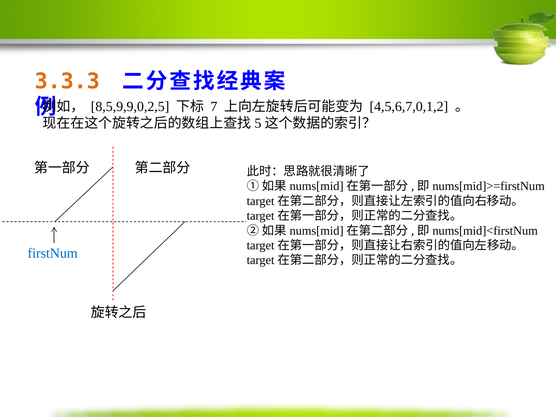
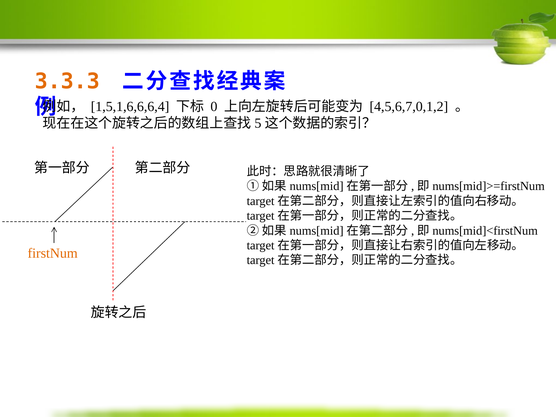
8,5,9,9,0,2,5: 8,5,9,9,0,2,5 -> 1,5,1,6,6,6,4 (130, 107)
7: 7 -> 0 (214, 107)
firstNum colour: blue -> orange (53, 253)
